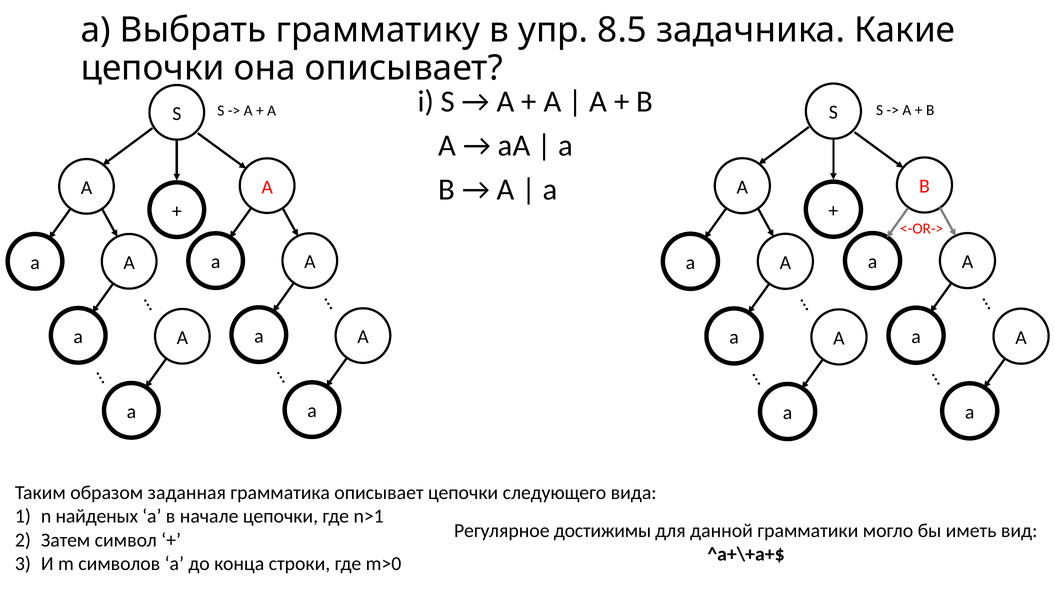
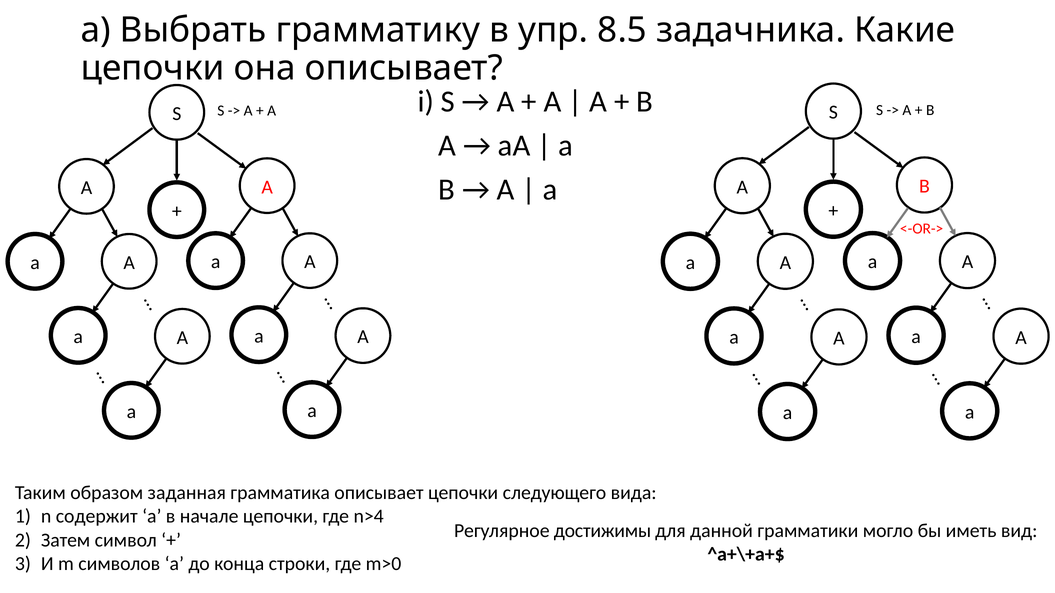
найденых: найденых -> содержит (97, 517)
n>1: n>1 -> n>4 (369, 517)
